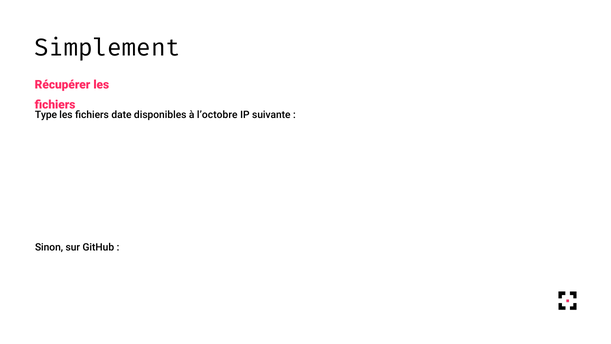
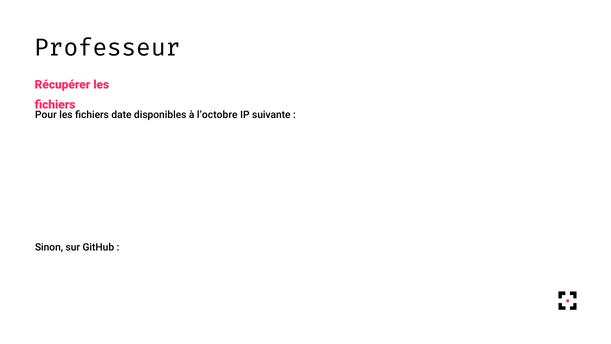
Simplement: Simplement -> Professeur (107, 48)
Type: Type -> Pour (46, 115)
